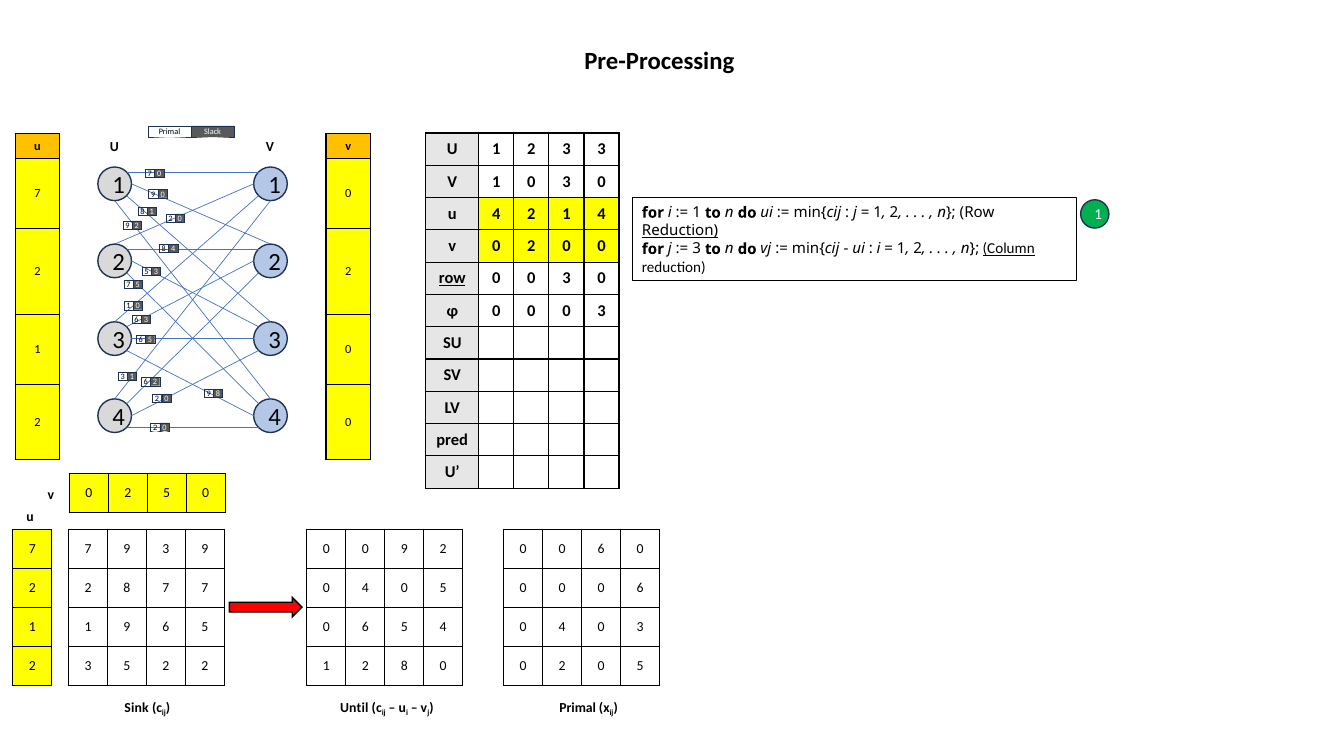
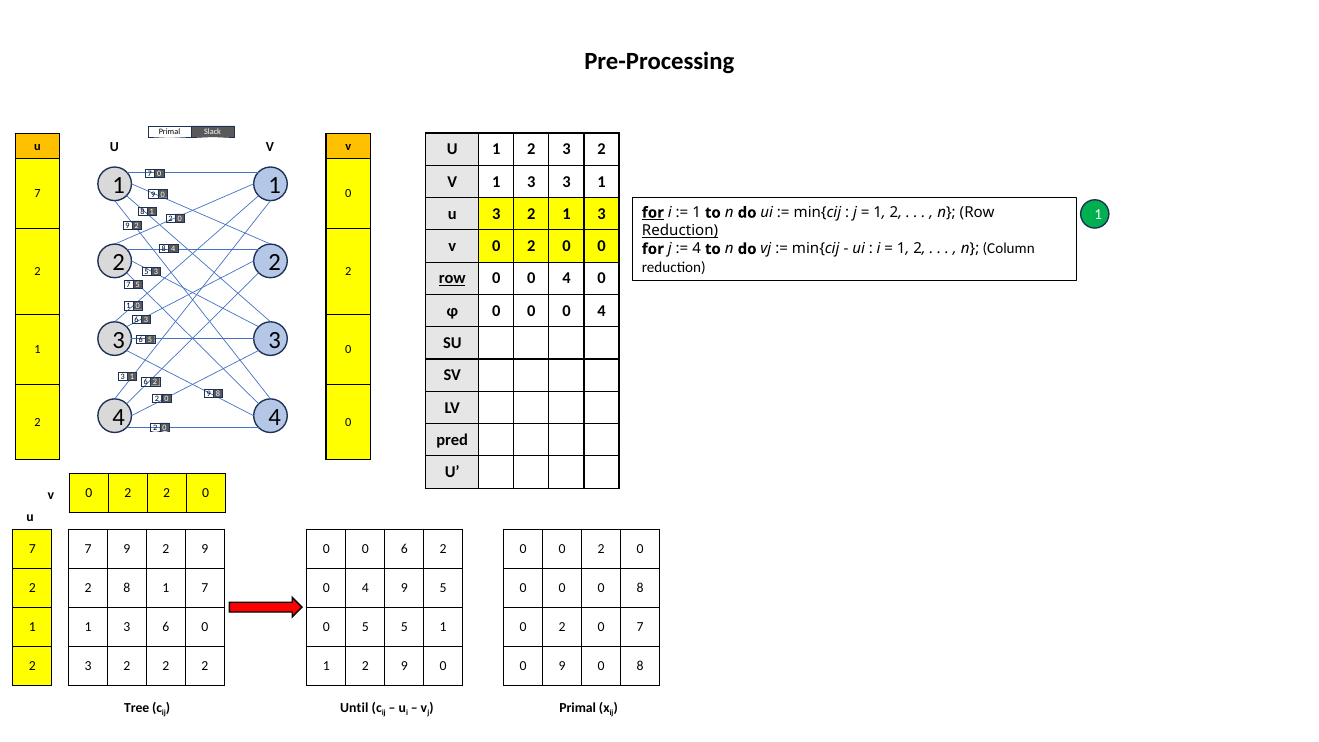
2 3 3: 3 -> 2 (601, 149)
V 1 0: 0 -> 3 (531, 182)
0: 0 -> 1 (601, 182)
u 4: 4 -> 3 (496, 214)
2 1 4: 4 -> 3 (601, 214)
for underline: none -> present (653, 213)
3: 3 -> 4 (697, 249)
Column underline: present -> none (1009, 249)
3: 3 -> 4 (566, 278)
0 0 0 3: 3 -> 4 (601, 311)
0 2 5: 5 -> 2 (167, 493)
7 9 3: 3 -> 2 (166, 549)
0 0 9: 9 -> 6 (404, 549)
6: 6 -> 2 (601, 549)
2 8 7: 7 -> 1 (166, 588)
0: 0 -> 9 (404, 588)
0 0 0 6: 6 -> 8 (640, 588)
9: 9 -> 3 (127, 627)
5: 5 -> 0 (205, 627)
6: 6 -> 5 (365, 627)
4: 4 -> 1 (443, 627)
4: 4 -> 2 (562, 627)
3: 3 -> 7 (640, 627)
5: 5 -> 2 (127, 666)
1 2 8: 8 -> 9 (404, 666)
2: 2 -> 9 (562, 666)
5: 5 -> 8 (640, 666)
Sink: Sink -> Tree (137, 707)
